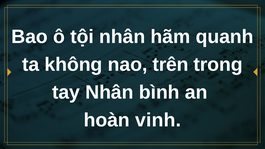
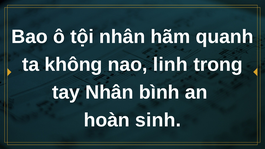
trên: trên -> linh (170, 65)
vinh: vinh -> sinh (158, 120)
